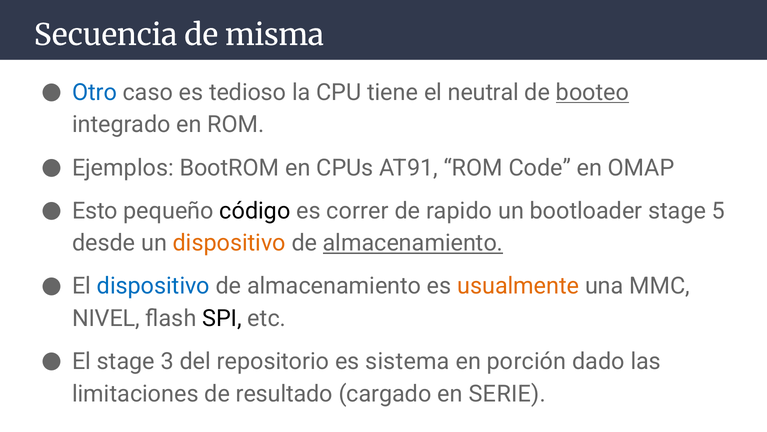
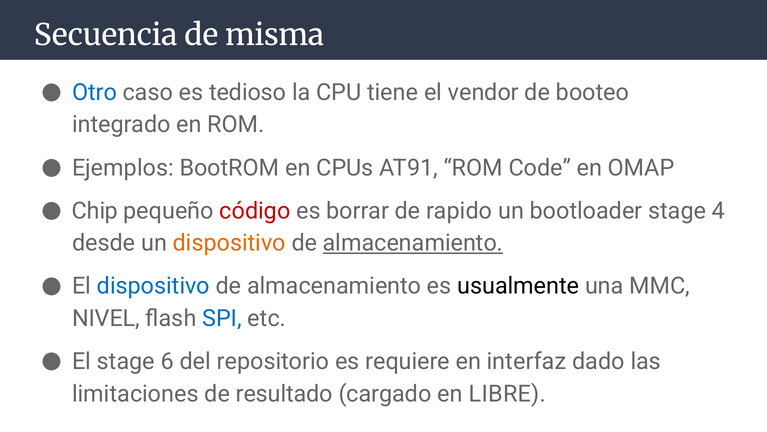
neutral: neutral -> vendor (483, 92)
booteo underline: present -> none (592, 92)
Esto: Esto -> Chip (95, 211)
código colour: black -> red (255, 211)
correr: correr -> borrar (358, 211)
5: 5 -> 4 (719, 211)
usualmente colour: orange -> black (518, 286)
SPI colour: black -> blue (222, 318)
3: 3 -> 6 (167, 361)
sistema: sistema -> requiere (408, 361)
porción: porción -> interfaz (527, 361)
SERIE: SERIE -> LIBRE (507, 393)
